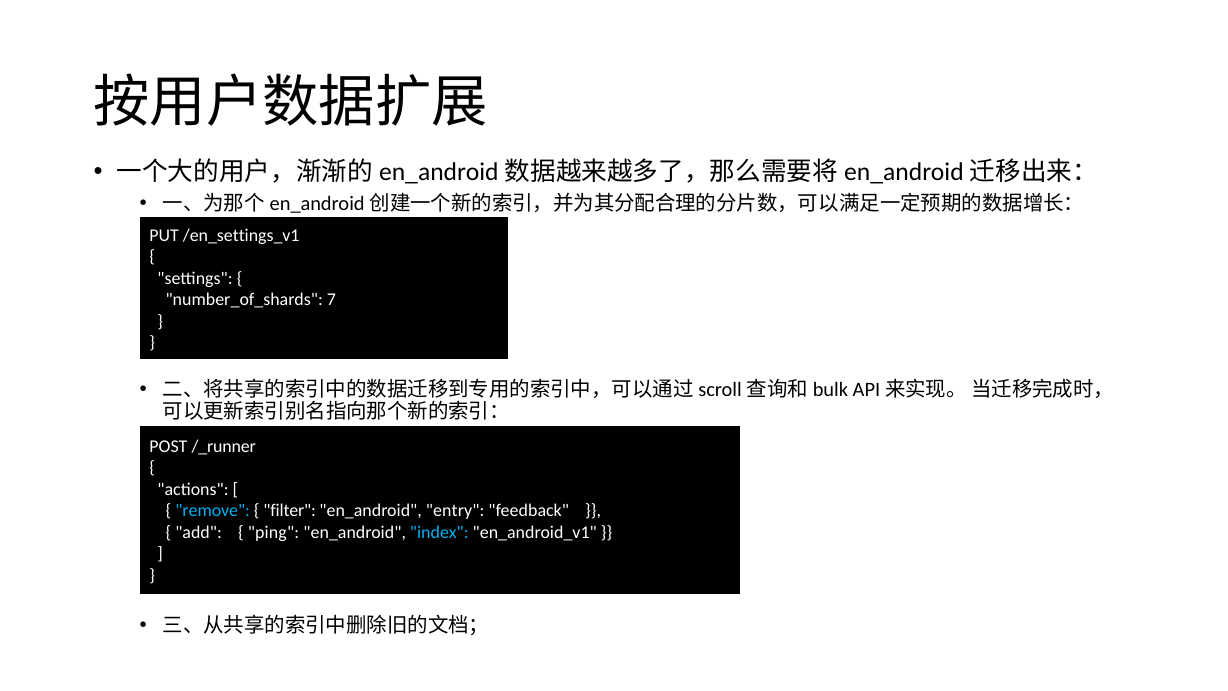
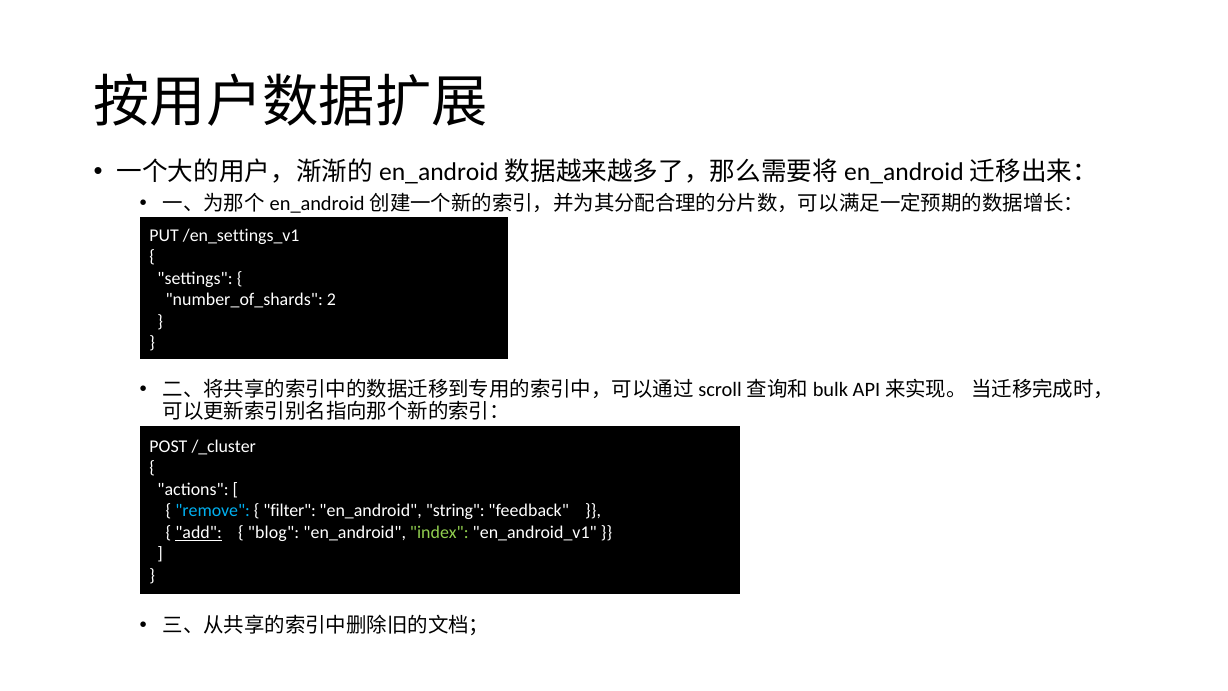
7: 7 -> 2 (331, 300)
/_runner: /_runner -> /_cluster (224, 446)
entry: entry -> string (455, 511)
add underline: none -> present (199, 532)
ping: ping -> blog (273, 532)
index colour: light blue -> light green (439, 532)
